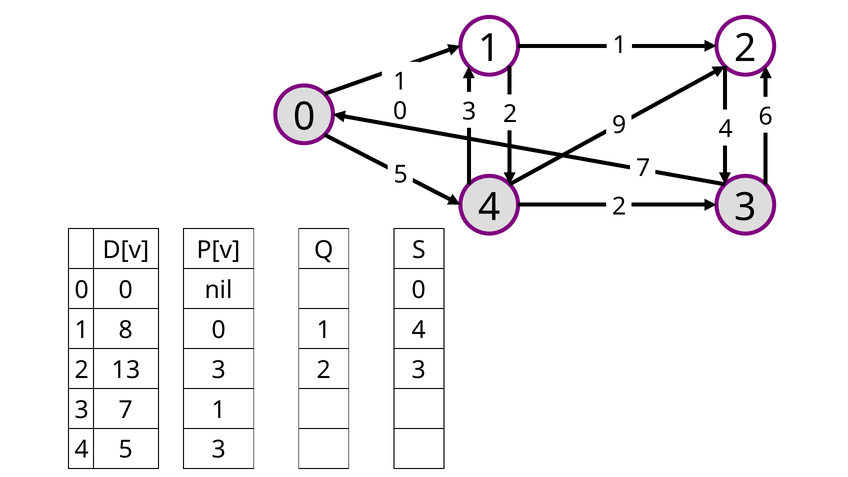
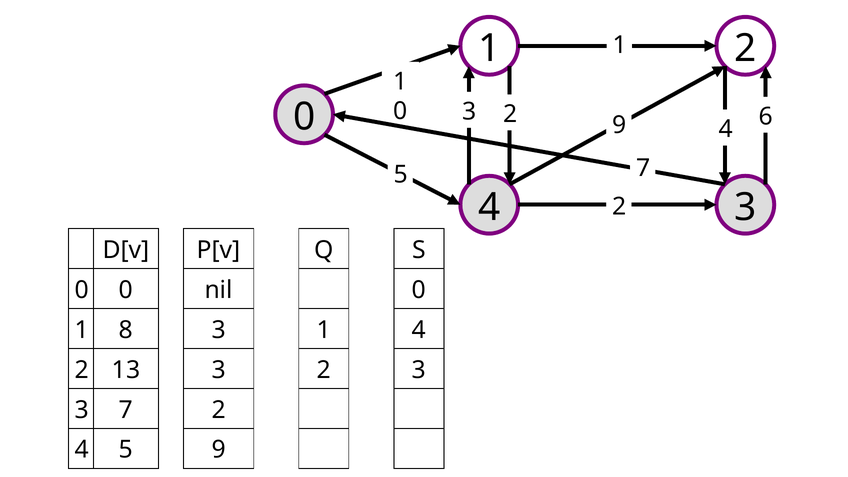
8 0: 0 -> 3 (219, 330)
3 7 1: 1 -> 2 (219, 410)
4 5 3: 3 -> 9 (219, 450)
